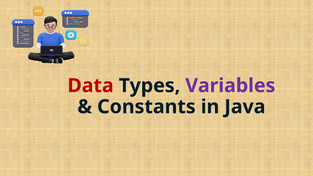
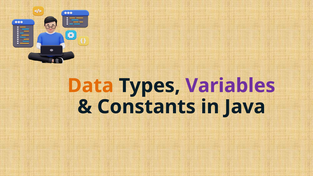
Data colour: red -> orange (91, 86)
